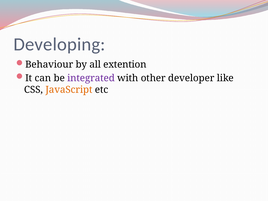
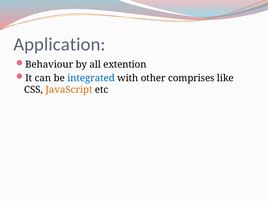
Developing: Developing -> Application (59, 44)
integrated colour: purple -> blue (91, 78)
developer: developer -> comprises (191, 78)
